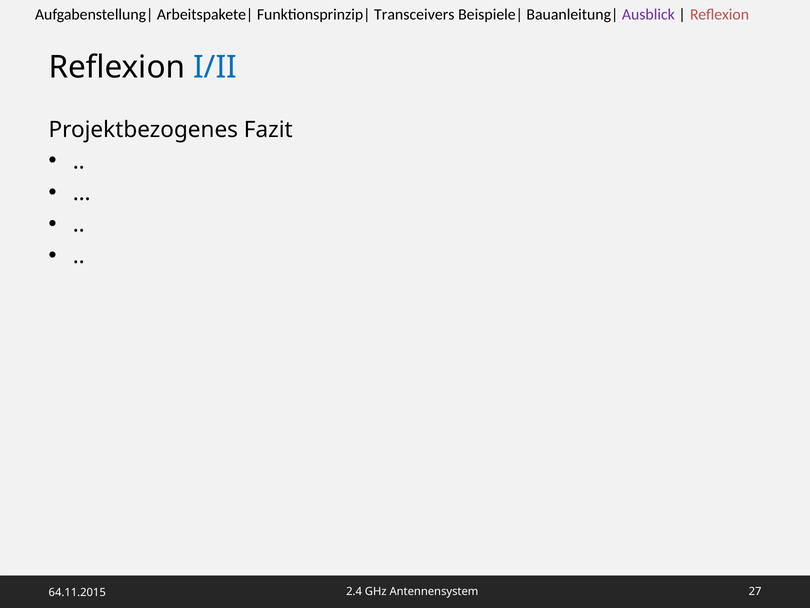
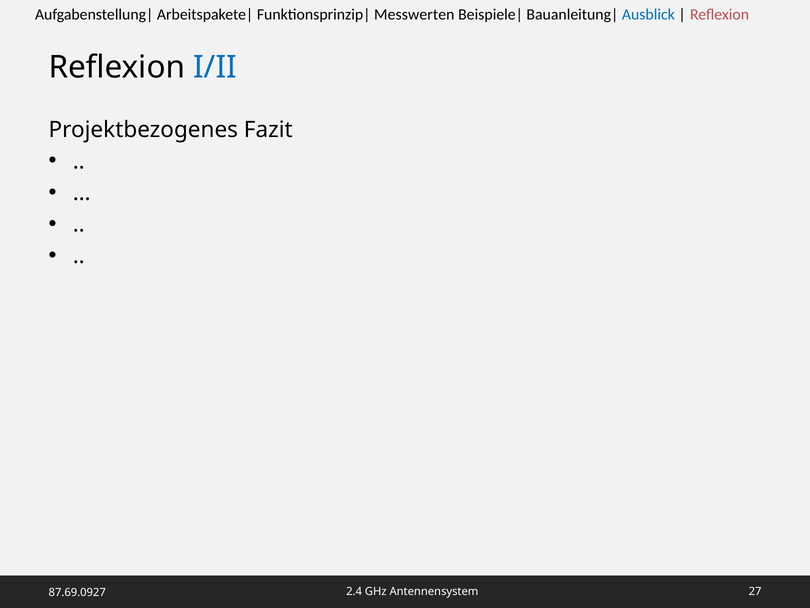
Transceivers: Transceivers -> Messwerten (414, 15)
Ausblick colour: purple -> blue (648, 15)
64.11.2015: 64.11.2015 -> 87.69.0927 (77, 592)
